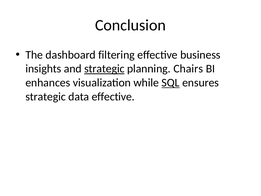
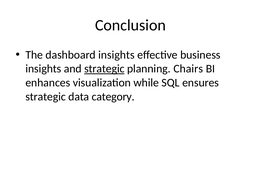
dashboard filtering: filtering -> insights (116, 55)
SQL underline: present -> none (171, 83)
data effective: effective -> category (113, 97)
